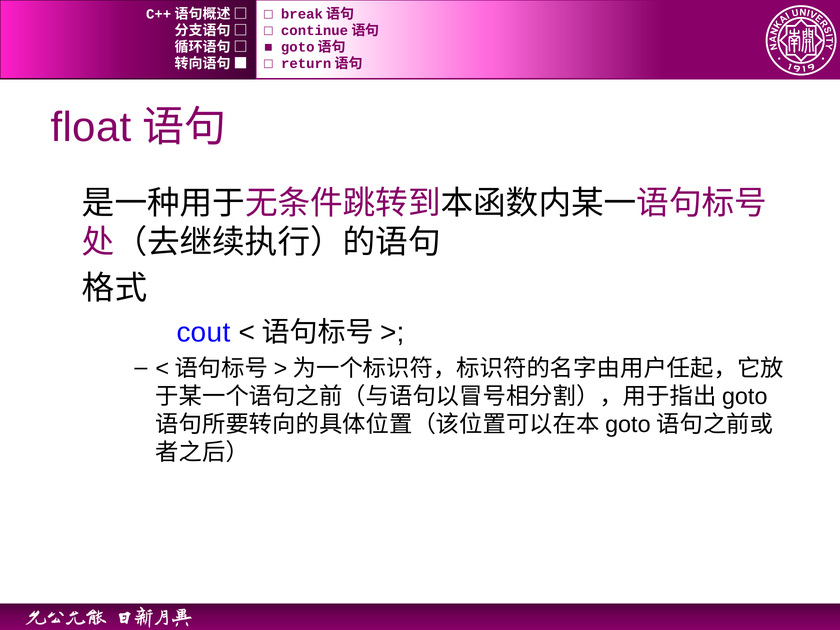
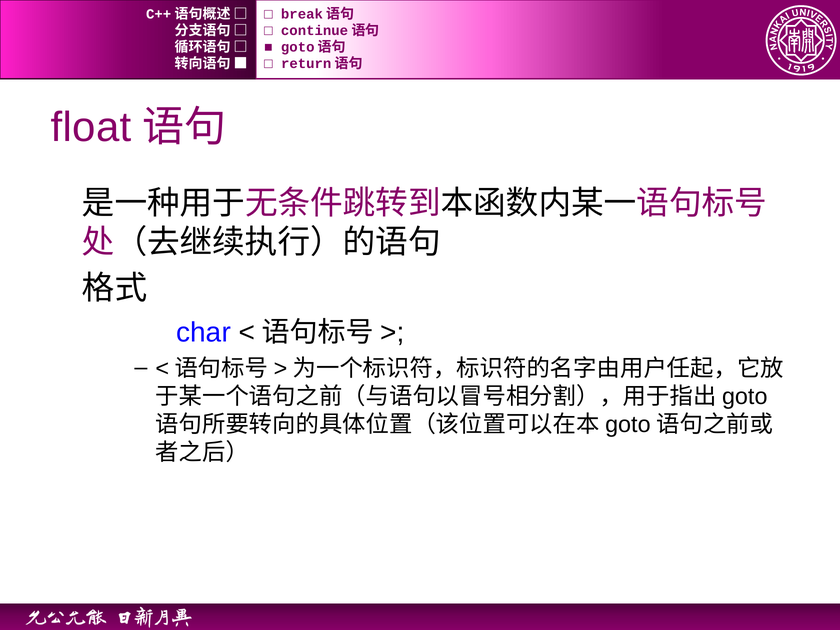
cout: cout -> char (204, 333)
